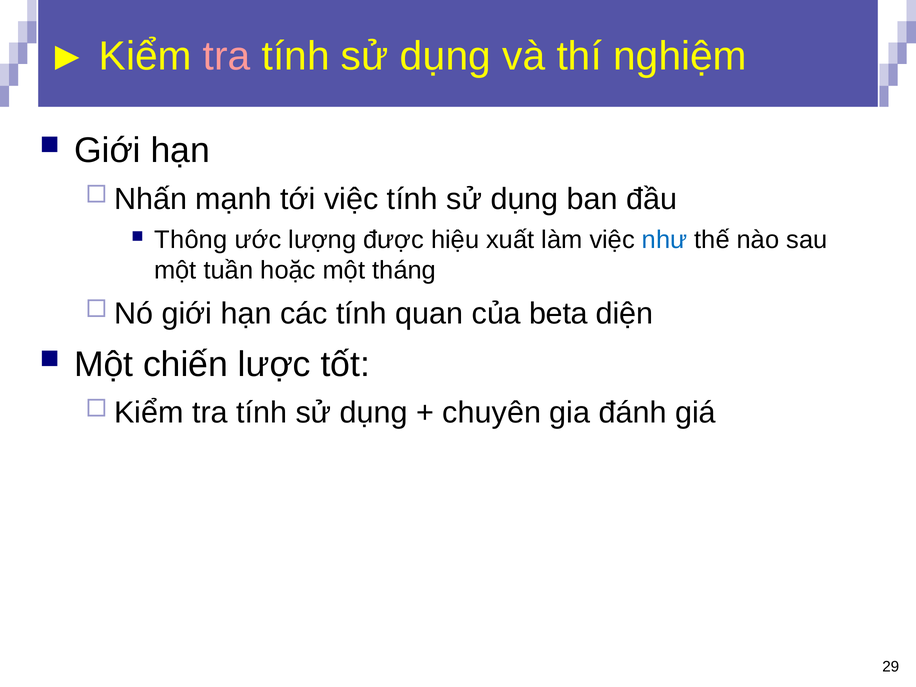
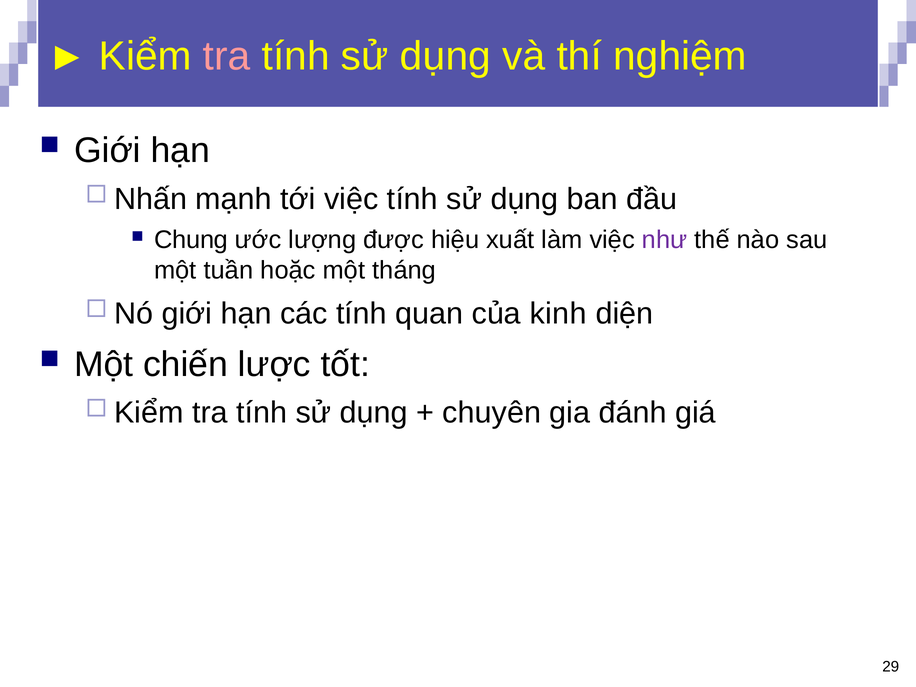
Thông: Thông -> Chung (191, 240)
như colour: blue -> purple (665, 240)
beta: beta -> kinh (558, 314)
